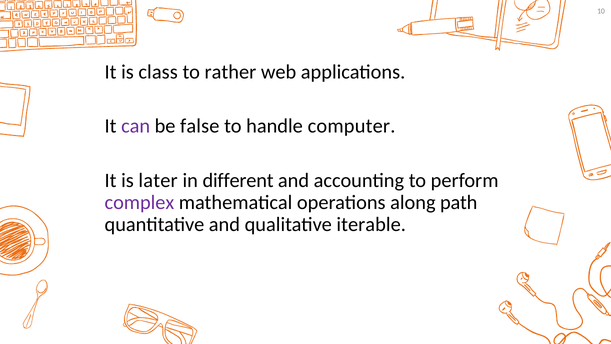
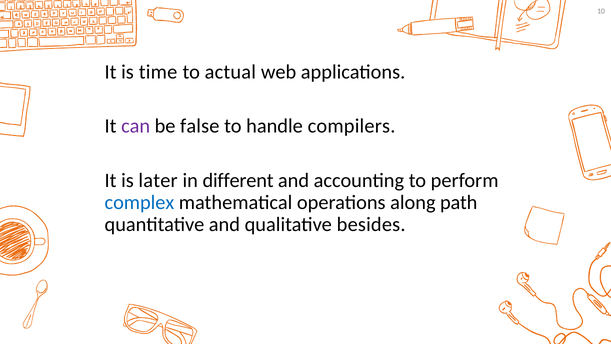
class: class -> time (158, 72)
rather: rather -> actual (230, 72)
computer: computer -> compilers (352, 126)
complex colour: purple -> blue (139, 202)
iterable: iterable -> besides (371, 224)
